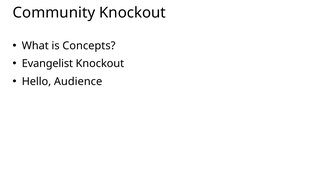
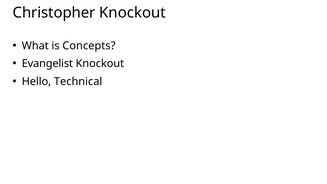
Community: Community -> Christopher (54, 13)
Audience: Audience -> Technical (78, 81)
